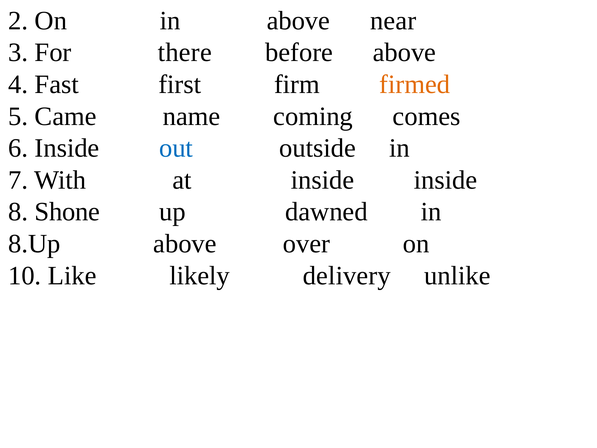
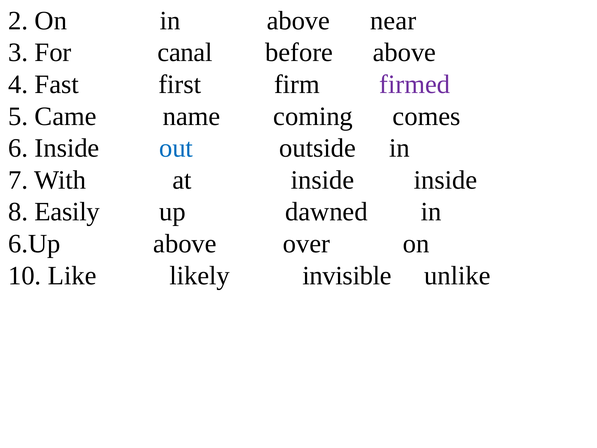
there: there -> canal (185, 53)
firmed colour: orange -> purple (415, 84)
Shone: Shone -> Easily (67, 212)
8.Up: 8.Up -> 6.Up (34, 244)
delivery: delivery -> invisible (347, 275)
